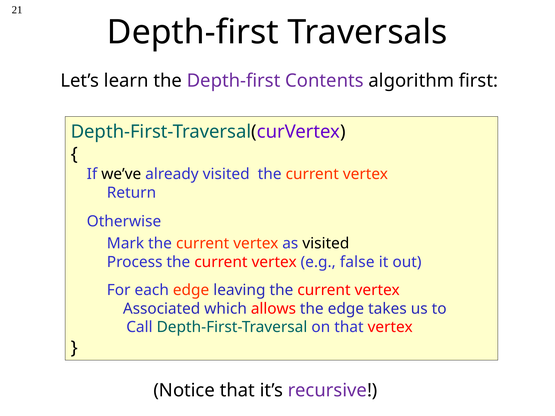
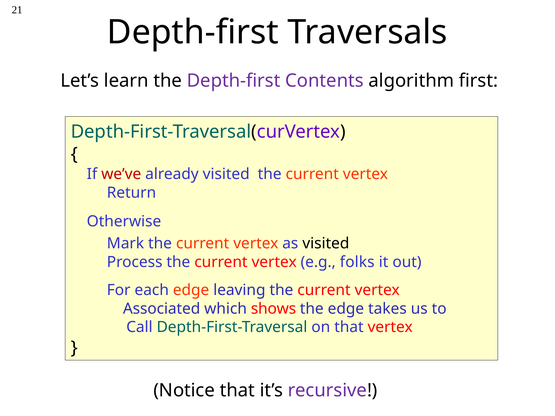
we’ve colour: black -> red (121, 174)
false: false -> folks (357, 262)
allows: allows -> shows (273, 309)
